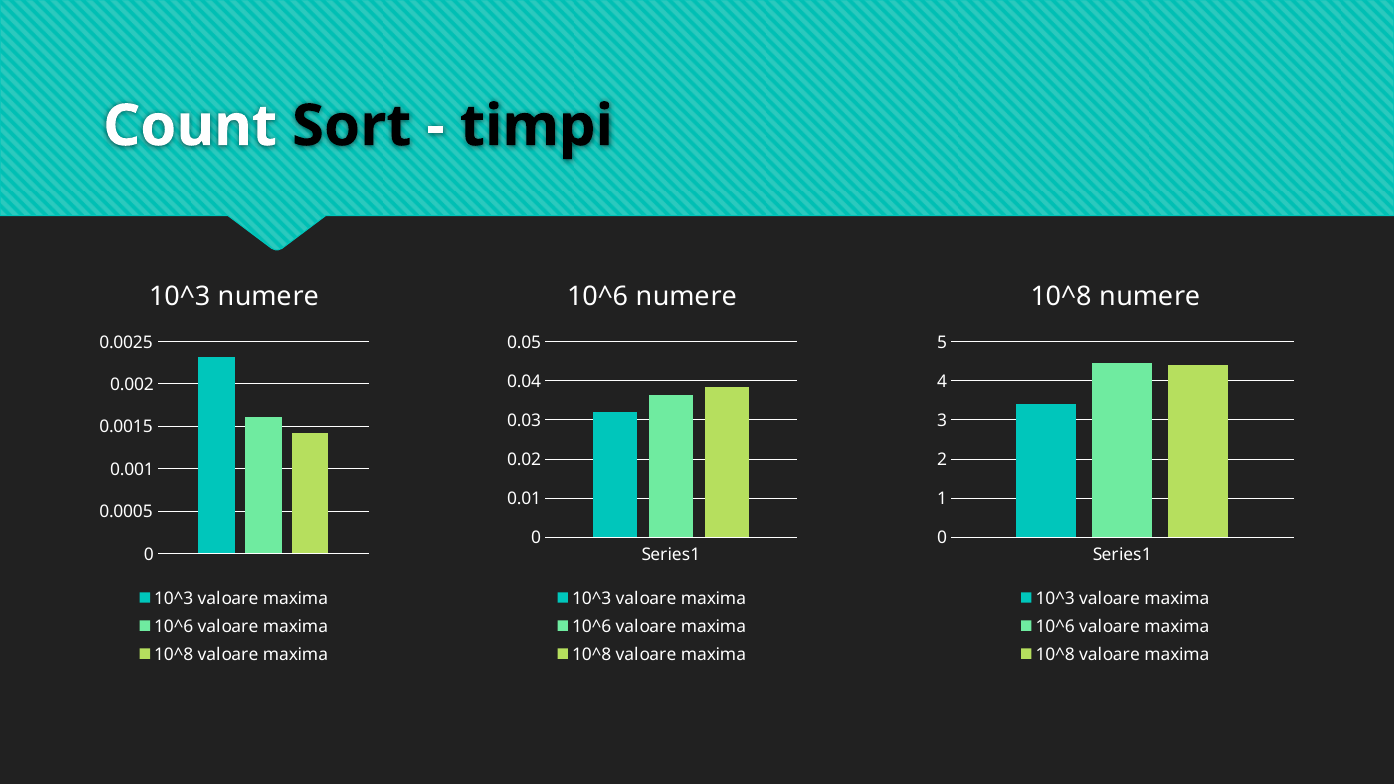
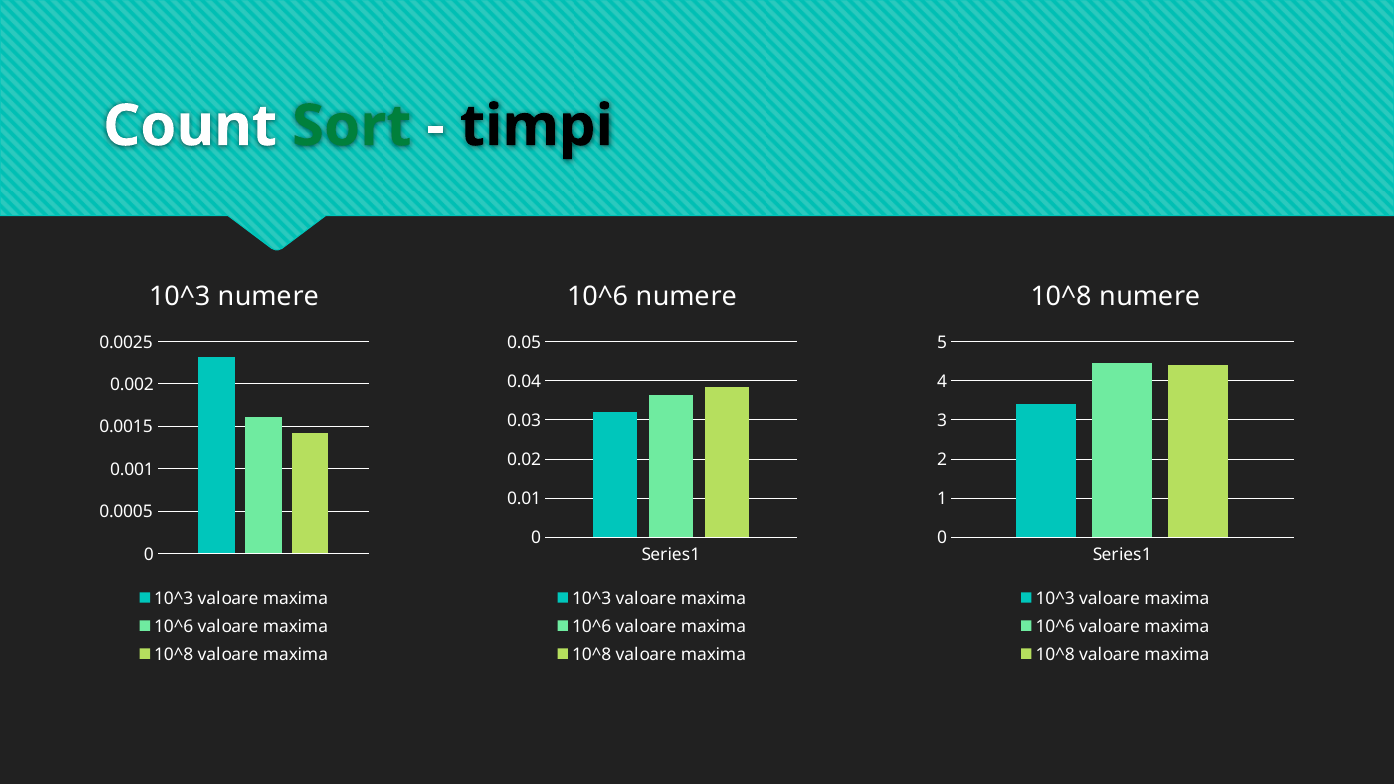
Sort colour: black -> green (352, 126)
